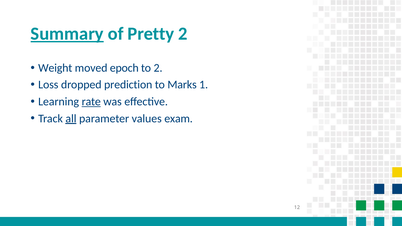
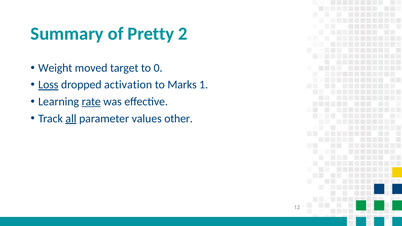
Summary underline: present -> none (67, 34)
epoch: epoch -> target (124, 68)
to 2: 2 -> 0 (158, 68)
Loss underline: none -> present (48, 85)
prediction: prediction -> activation (128, 85)
exam: exam -> other (179, 119)
